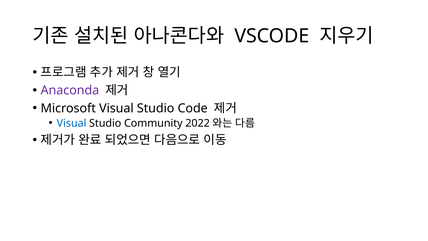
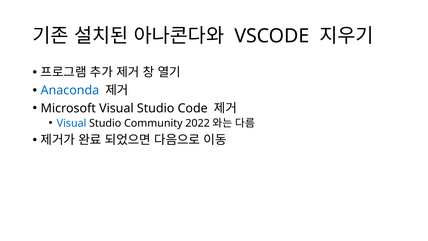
Anaconda colour: purple -> blue (70, 90)
